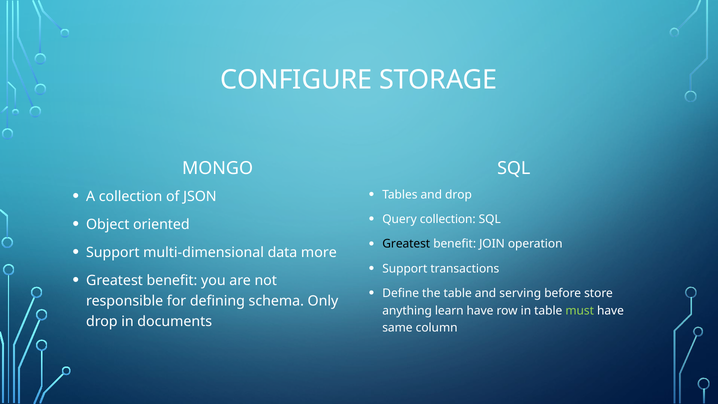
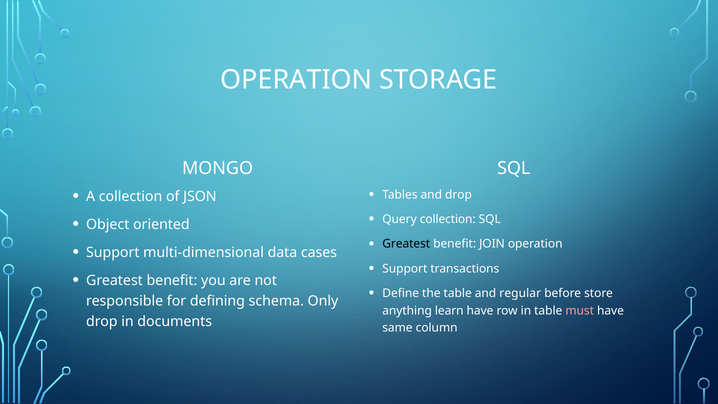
CONFIGURE: CONFIGURE -> OPERATION (296, 80)
more: more -> cases (319, 252)
serving: serving -> regular (520, 293)
must colour: light green -> pink (580, 311)
